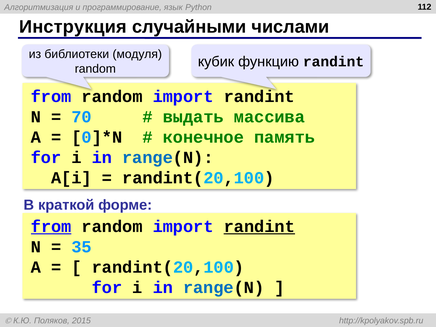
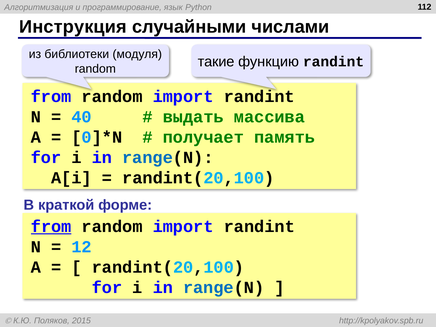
кубик: кубик -> такие (216, 62)
70: 70 -> 40 (82, 117)
конечное: конечное -> получает (203, 137)
randint underline: present -> none (259, 227)
35: 35 -> 12 (82, 247)
